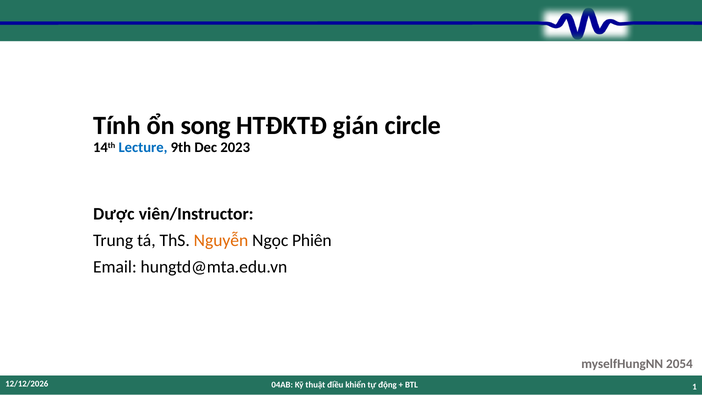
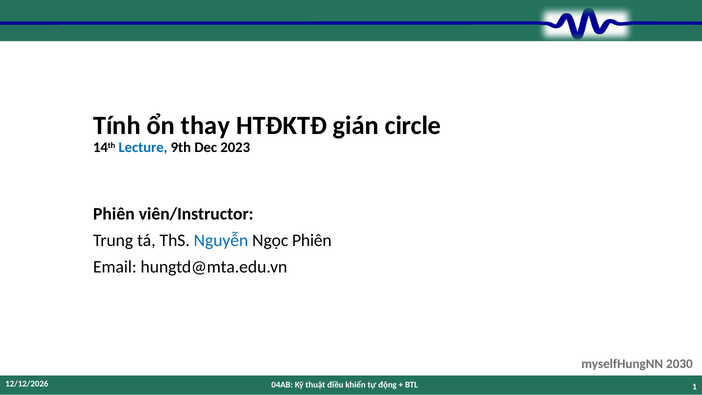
song: song -> thay (205, 125)
Dược: Dược -> Phiên (114, 214)
Nguyễn colour: orange -> blue (221, 240)
2054: 2054 -> 2030 (679, 364)
